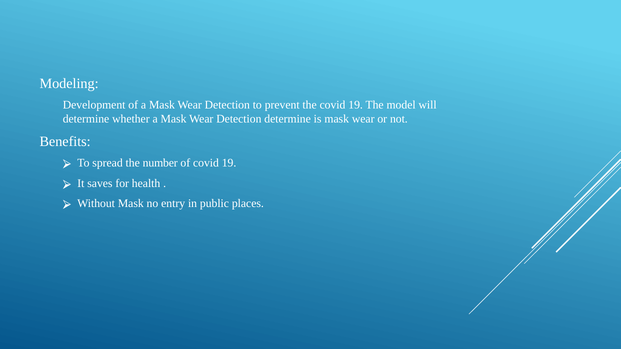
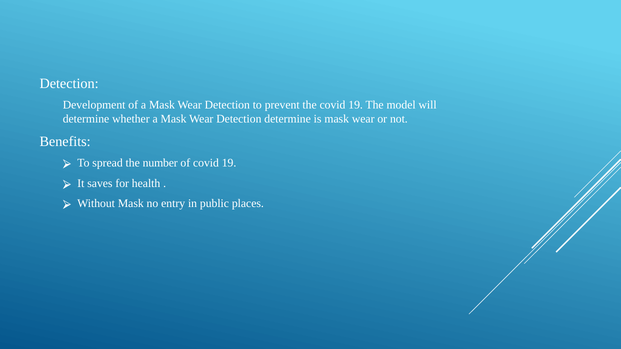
Modeling: Modeling -> Detection (69, 84)
